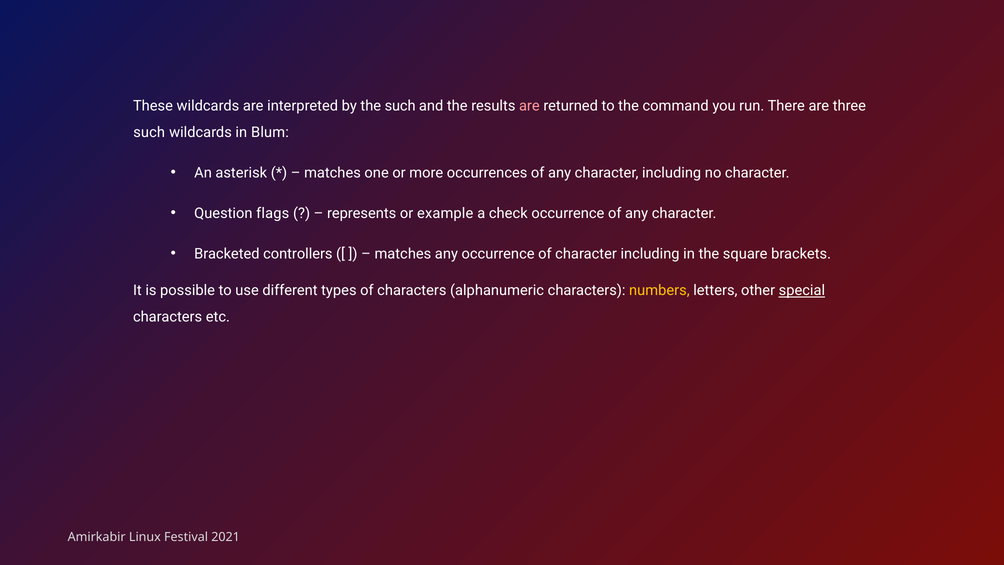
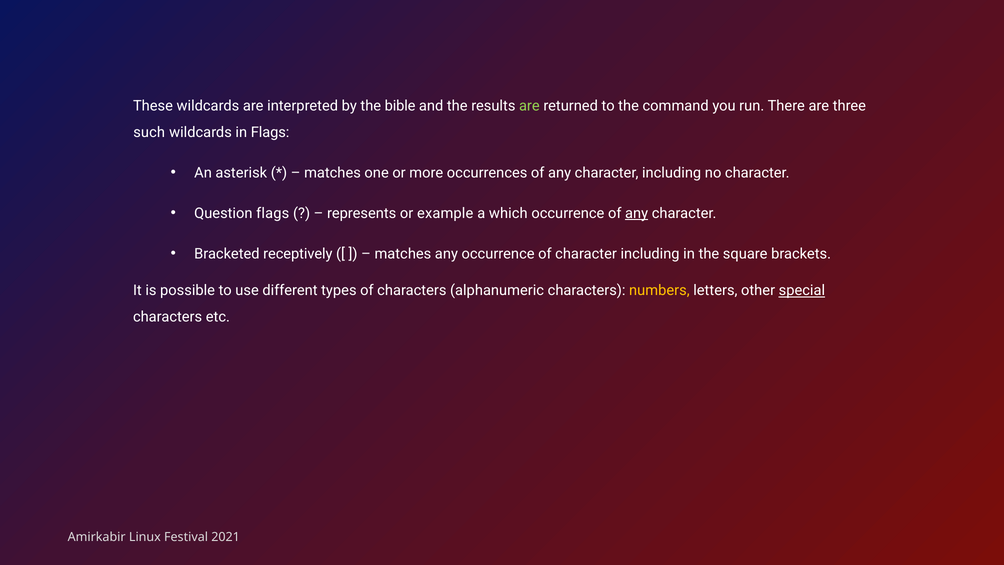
the such: such -> bible (400, 106)
are colour: pink -> light green (529, 106)
in Blum: Blum -> Flags (270, 132)
check: check -> which (508, 213)
any underline: none -> present (637, 213)
controllers: controllers -> receptively (298, 254)
